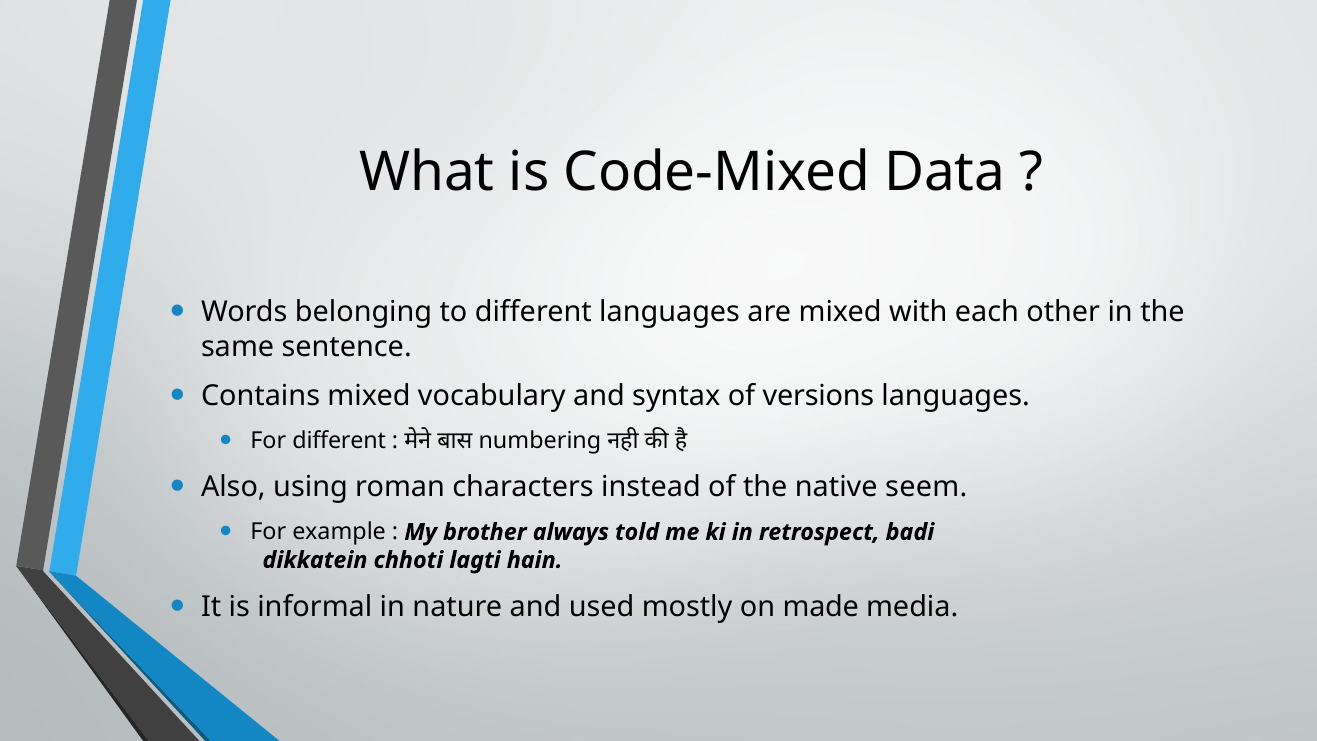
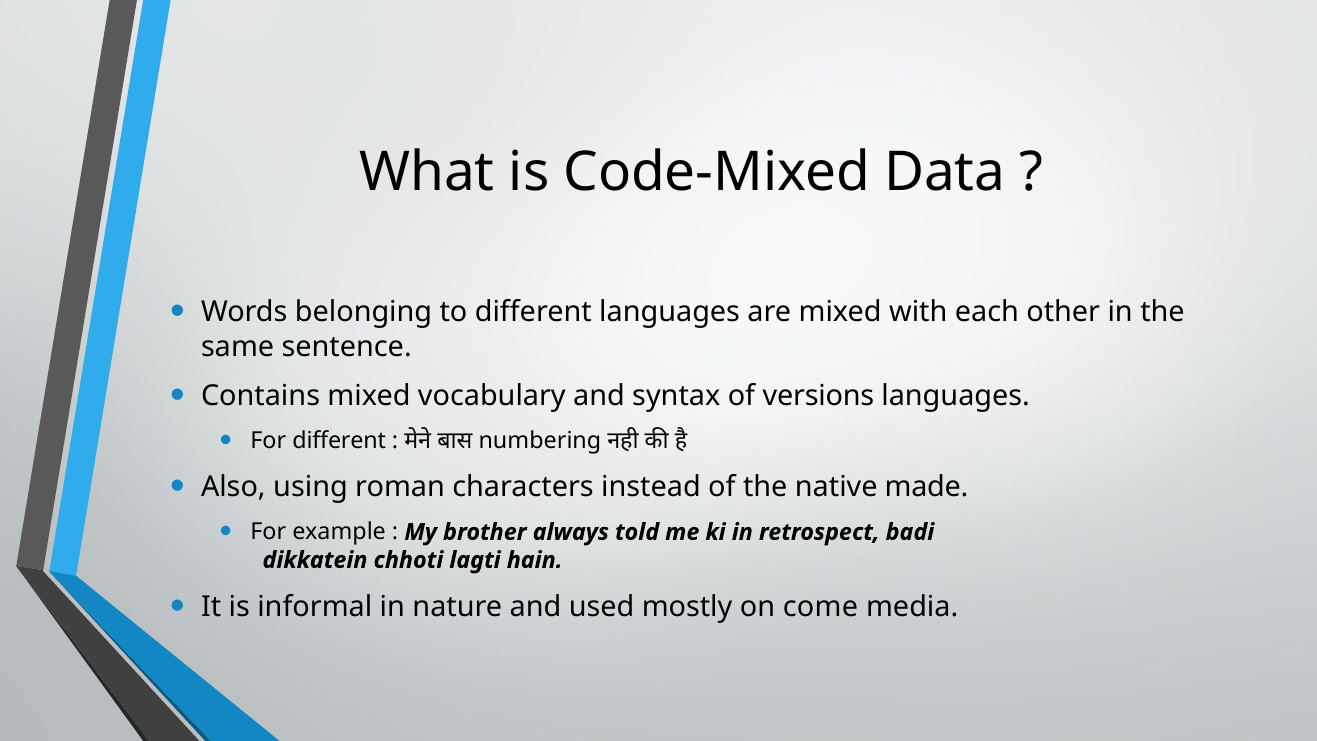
seem: seem -> made (927, 487)
made: made -> come (820, 606)
